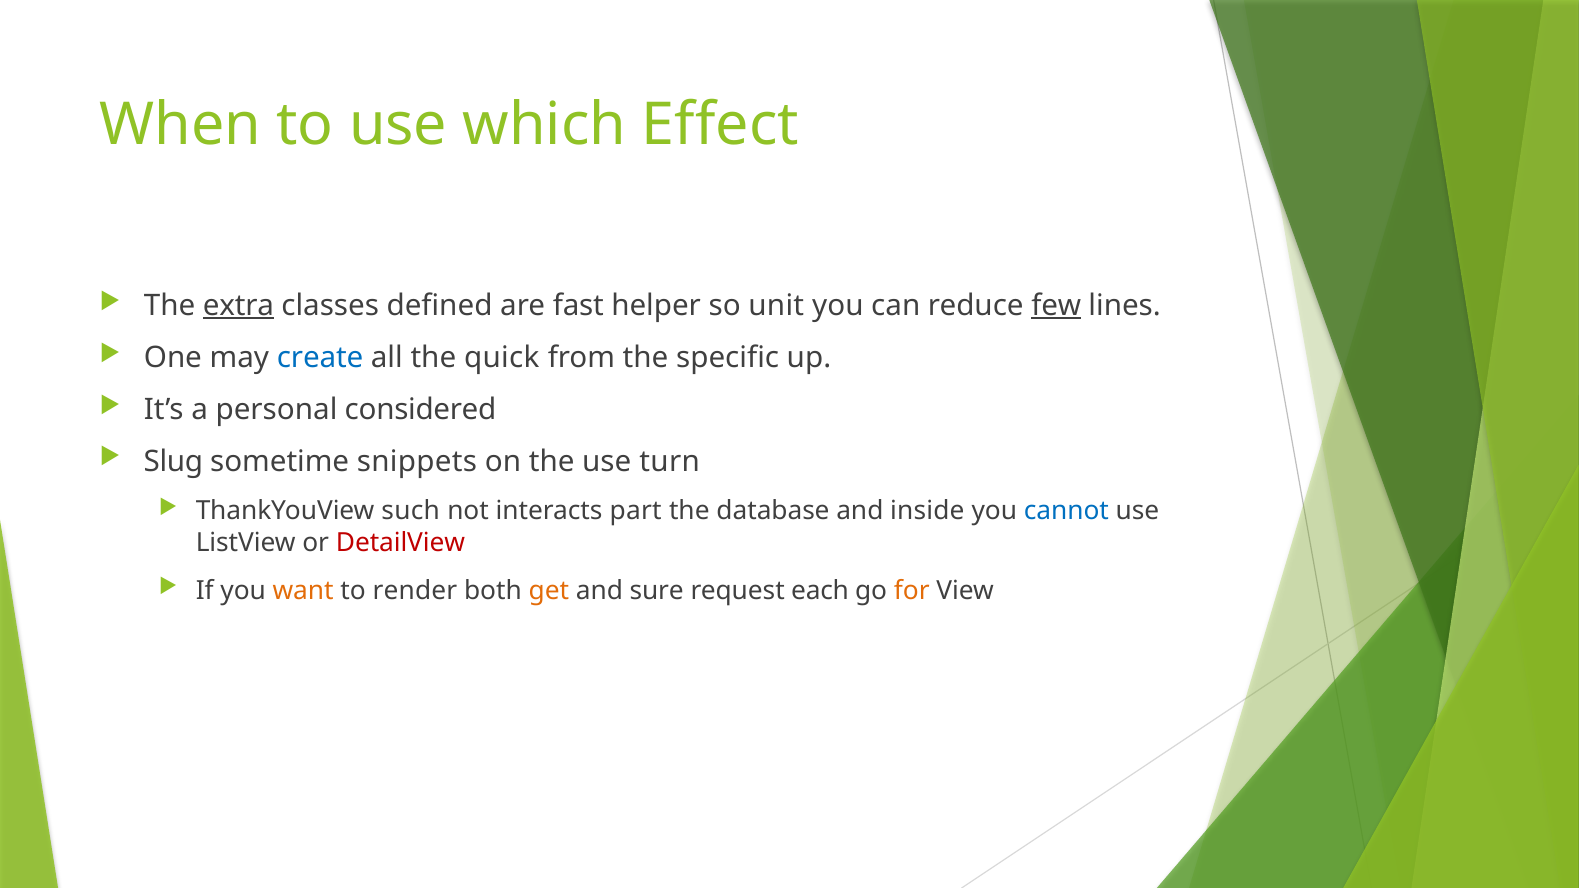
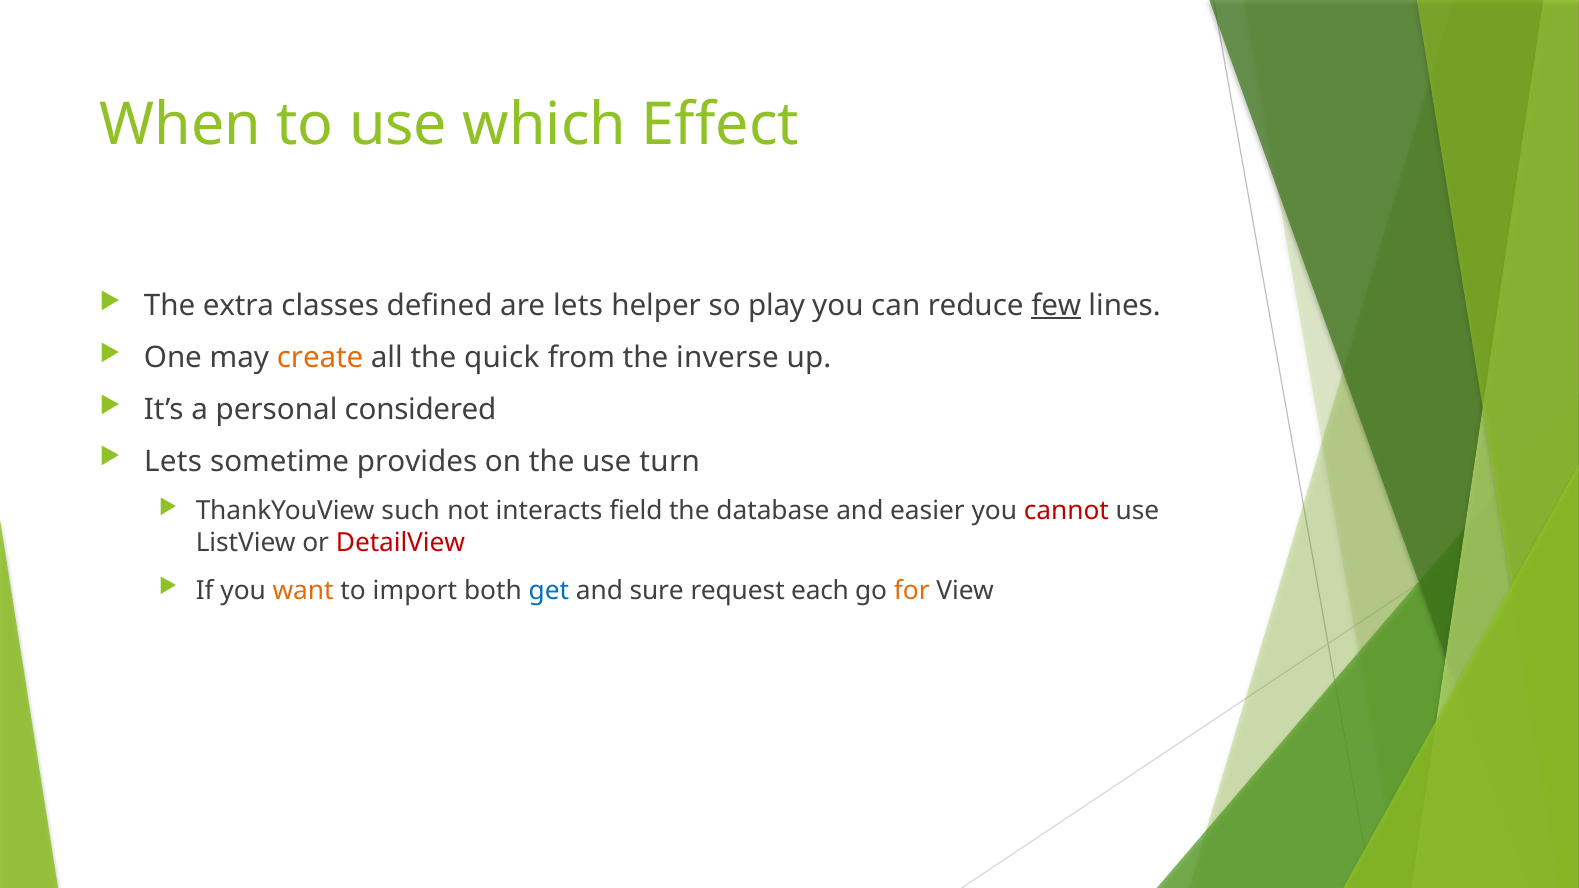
extra underline: present -> none (238, 306)
are fast: fast -> lets (578, 306)
unit: unit -> play (777, 306)
create colour: blue -> orange (320, 358)
specific: specific -> inverse (727, 358)
Slug: Slug -> Lets (173, 462)
snippets: snippets -> provides (417, 462)
part: part -> field (636, 511)
inside: inside -> easier (927, 511)
cannot colour: blue -> red (1066, 511)
render: render -> import (415, 591)
get colour: orange -> blue (549, 591)
